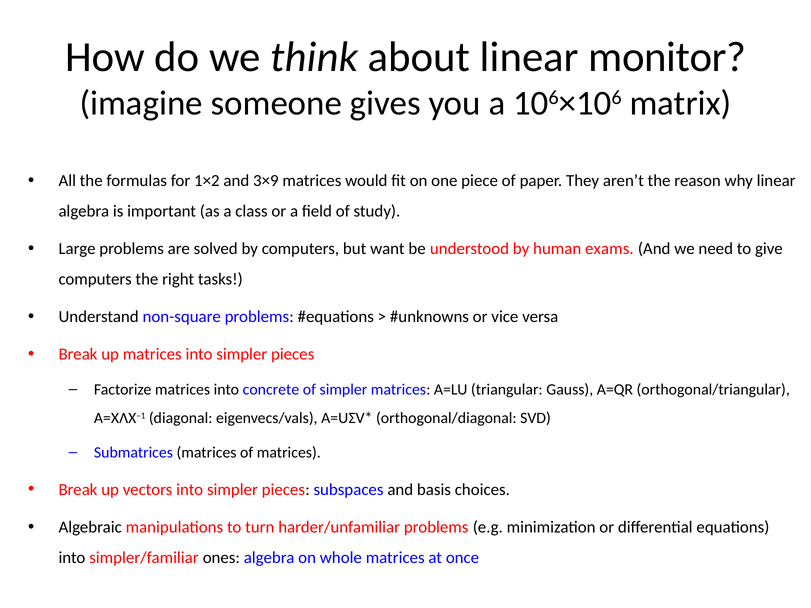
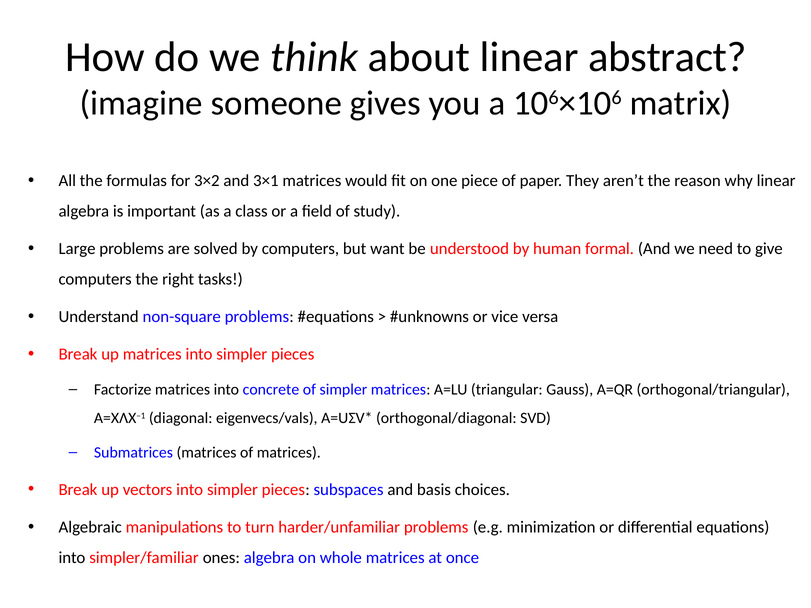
monitor: monitor -> abstract (667, 57)
1×2: 1×2 -> 3×2 (207, 181)
3×9: 3×9 -> 3×1 (266, 181)
exams: exams -> formal (610, 249)
